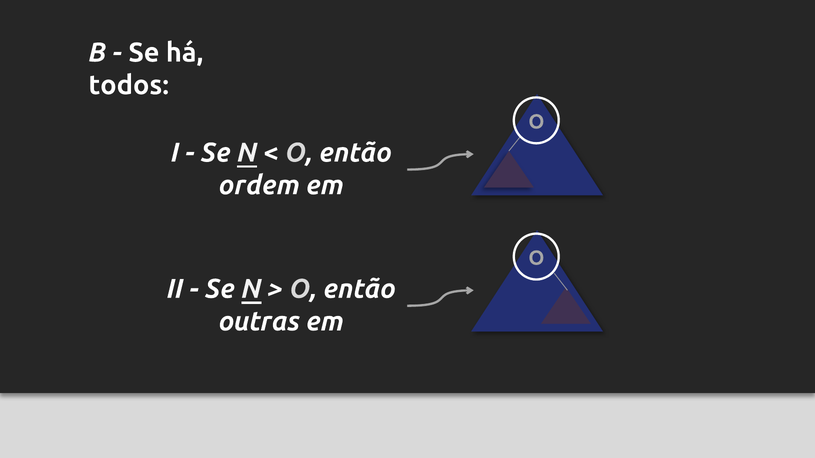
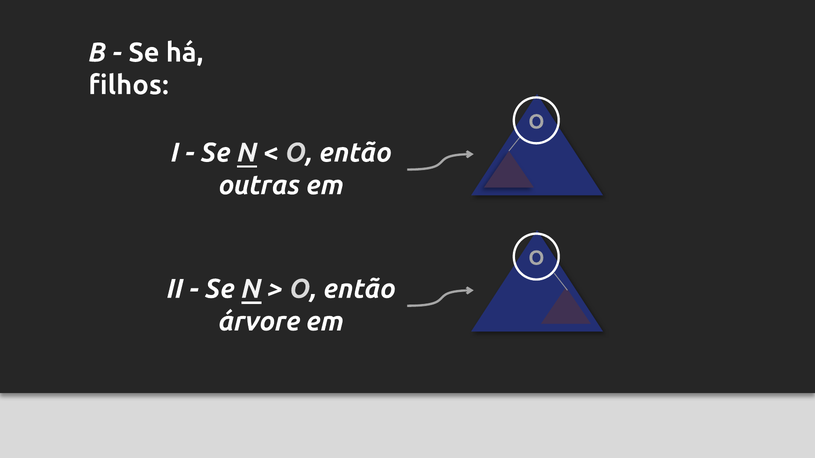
todos: todos -> filhos (129, 85)
ordem: ordem -> outras (259, 185)
outras: outras -> árvore (259, 322)
